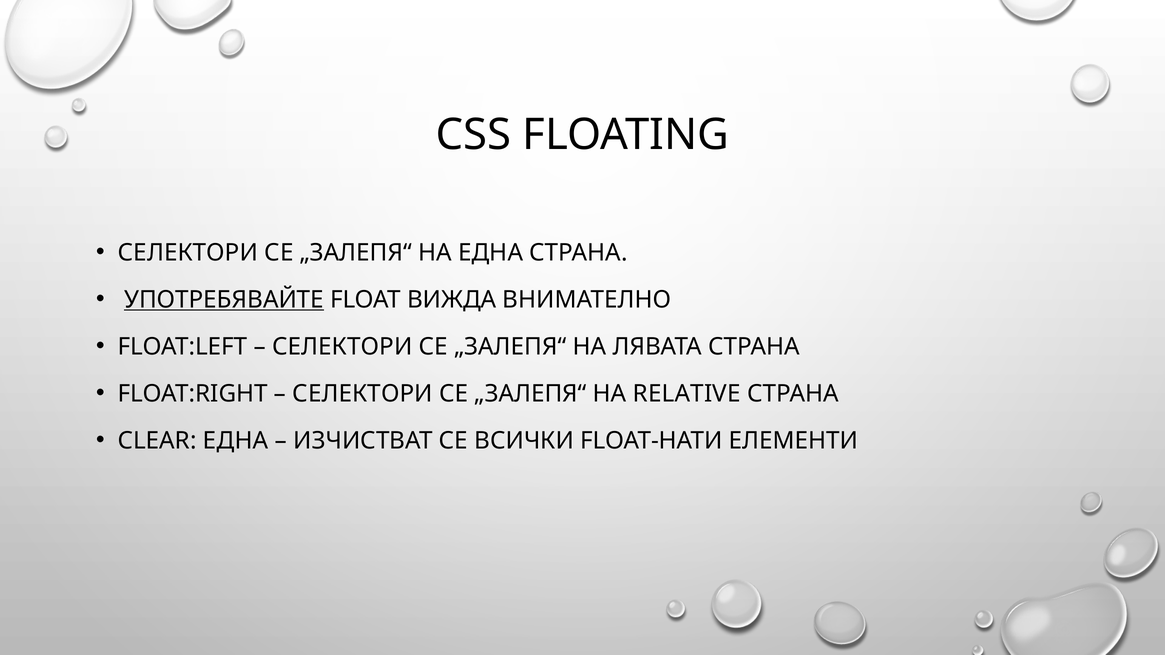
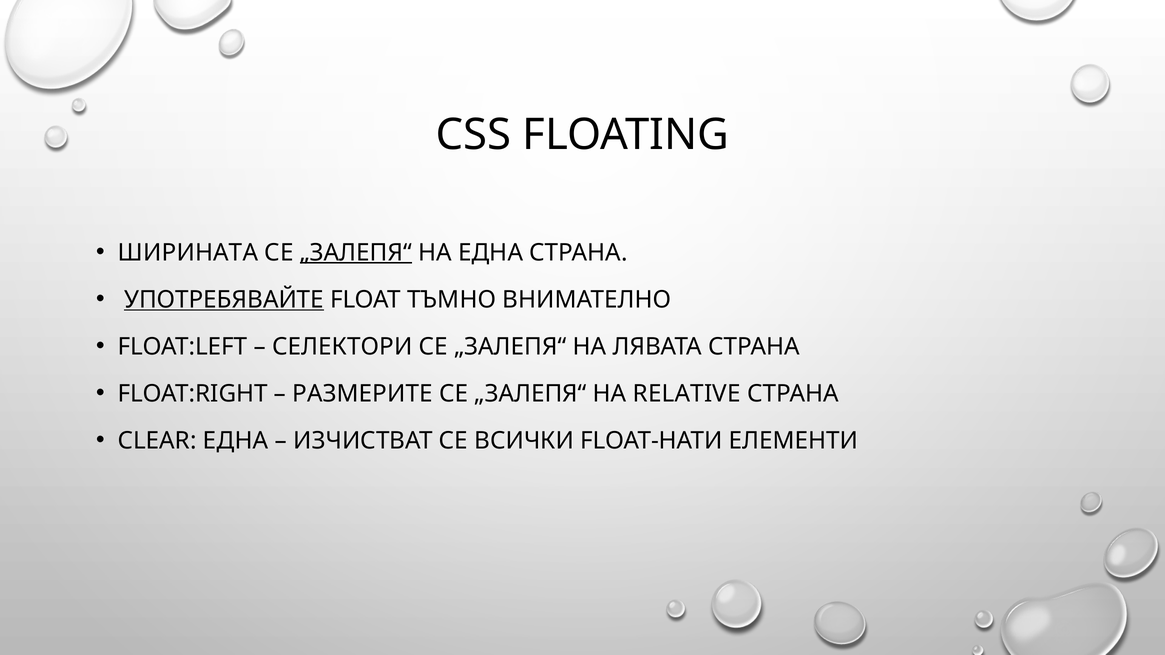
СЕЛЕКТОРИ: СЕЛЕКТОРИ -> ШИРИНАТА (188, 253)
„ЗАЛЕПЯ“ underline: none -> present (356, 253)
ВИЖДА: ВИЖДА -> ТЪМНО (452, 300)
СЕЛЕКТОРИ: СЕЛЕКТОРИ -> РАЗМЕРИТЕ (363, 394)
